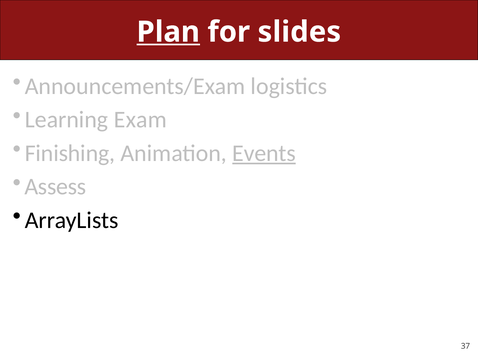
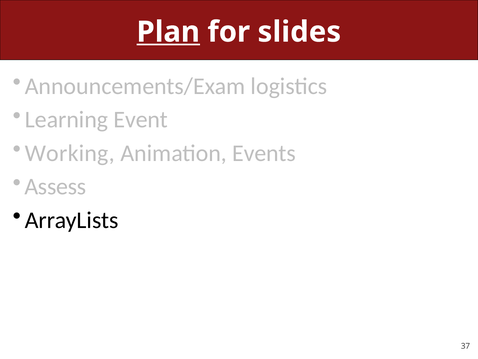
Exam: Exam -> Event (141, 120)
Finishing: Finishing -> Working (70, 153)
Events underline: present -> none (264, 153)
